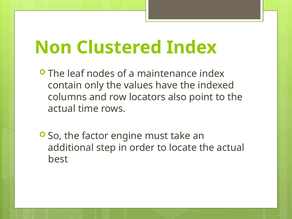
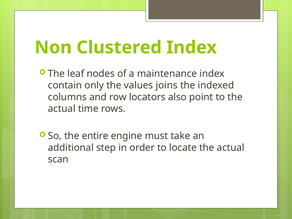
have: have -> joins (167, 85)
factor: factor -> entire (95, 136)
best: best -> scan (58, 159)
